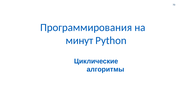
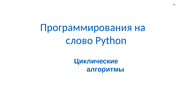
минут: минут -> слово (79, 40)
